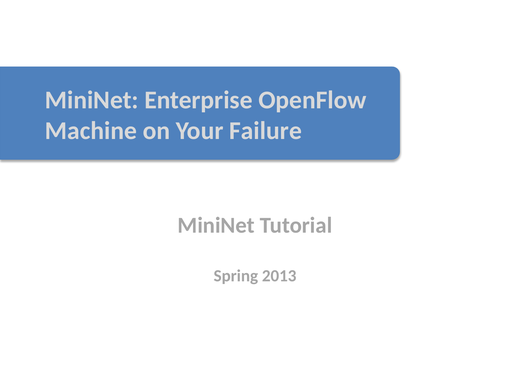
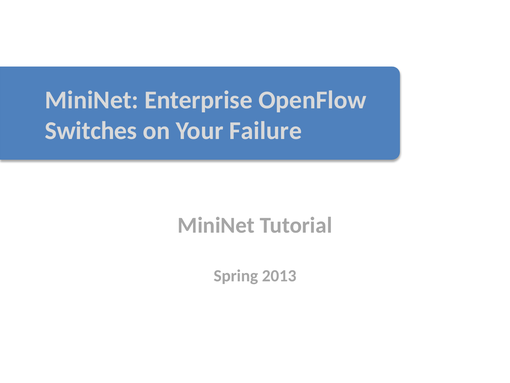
Machine: Machine -> Switches (91, 131)
